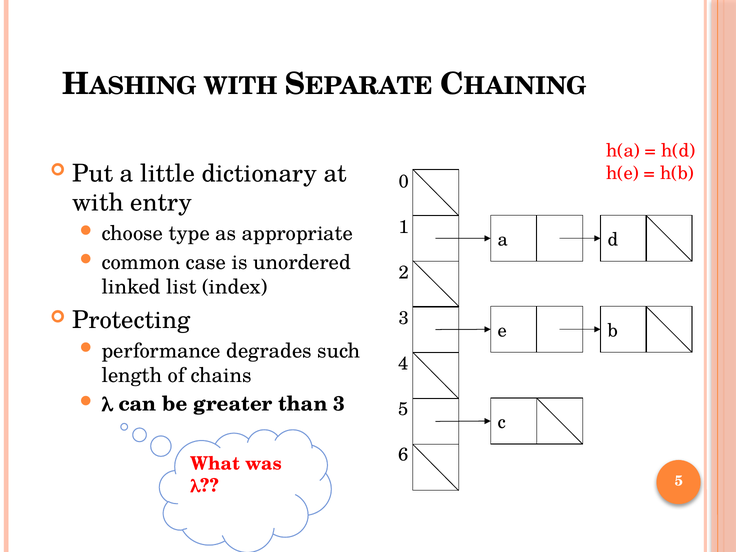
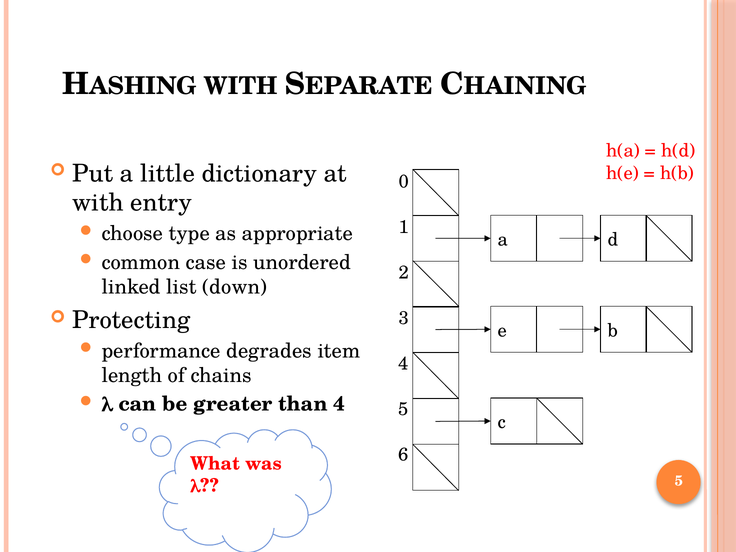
index: index -> down (235, 287)
such: such -> item (339, 351)
than 3: 3 -> 4 (339, 404)
